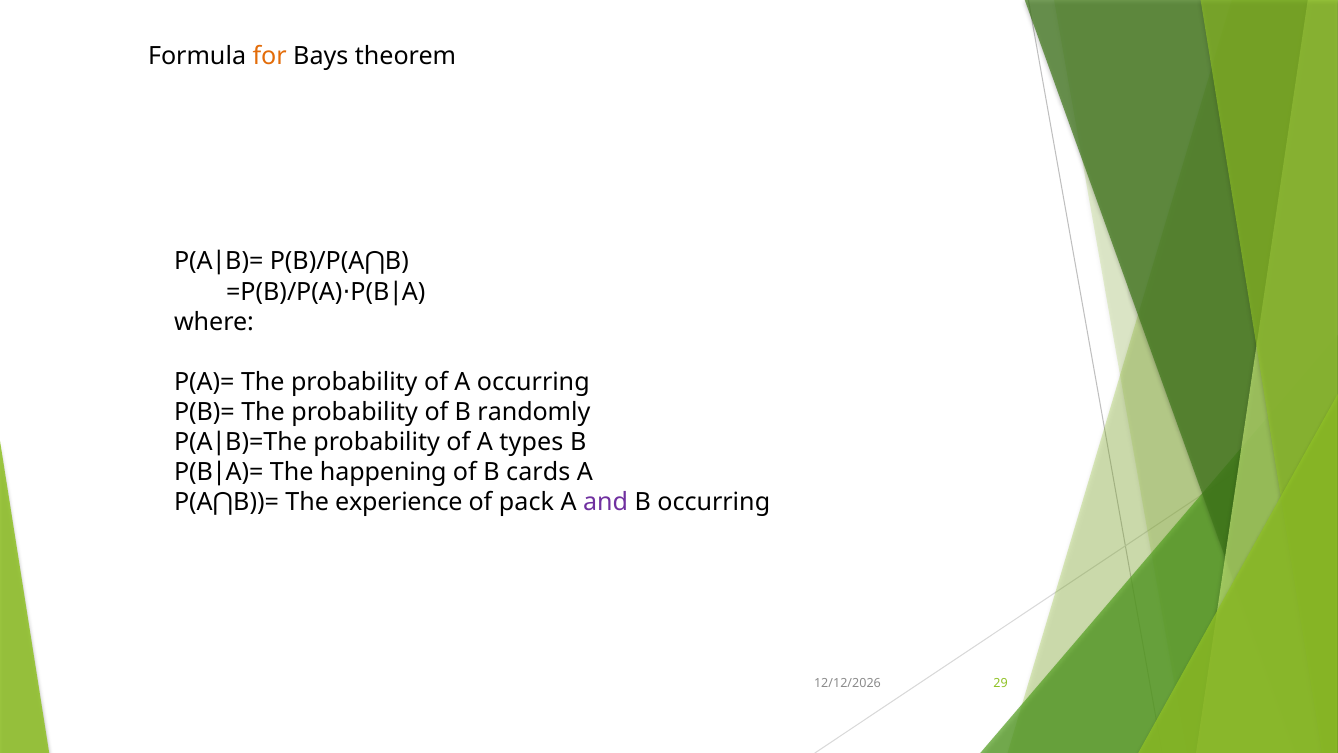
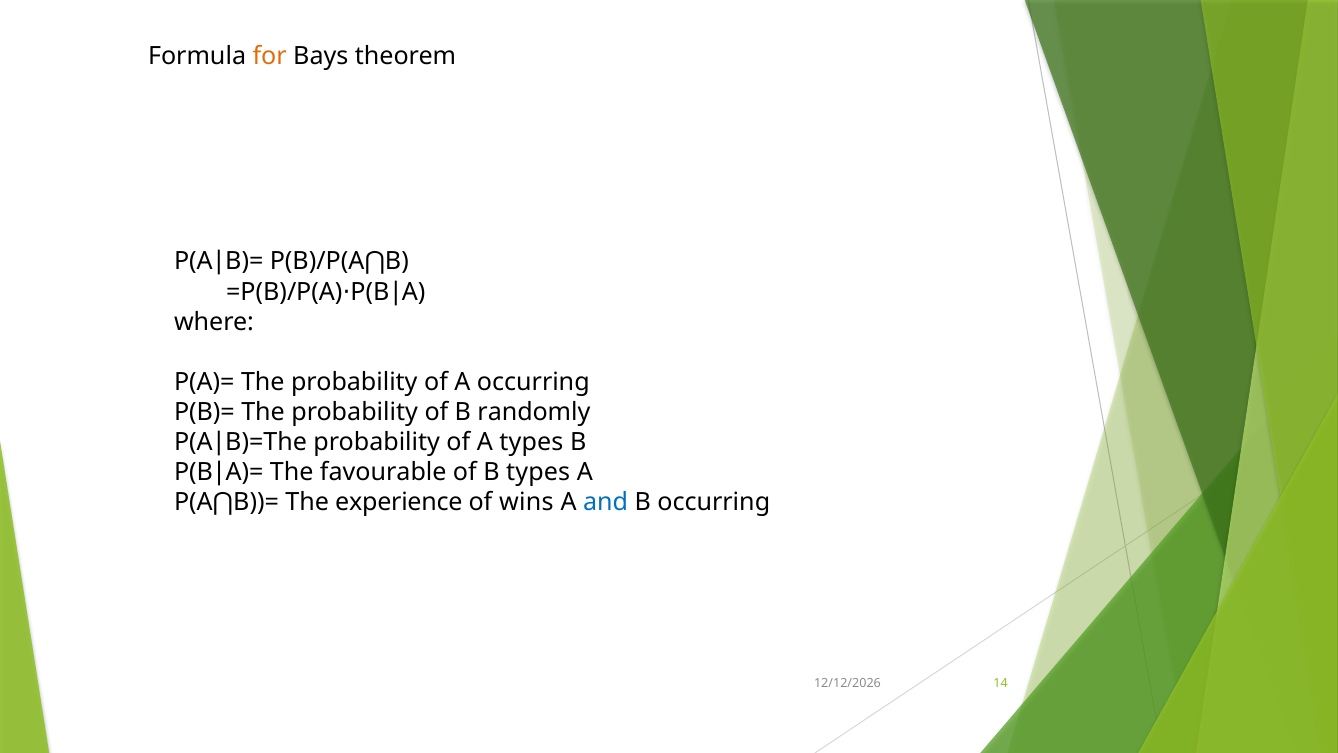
happening: happening -> favourable (383, 472)
B cards: cards -> types (538, 472)
pack: pack -> wins (526, 502)
and colour: purple -> blue (606, 502)
29: 29 -> 14 (1001, 683)
